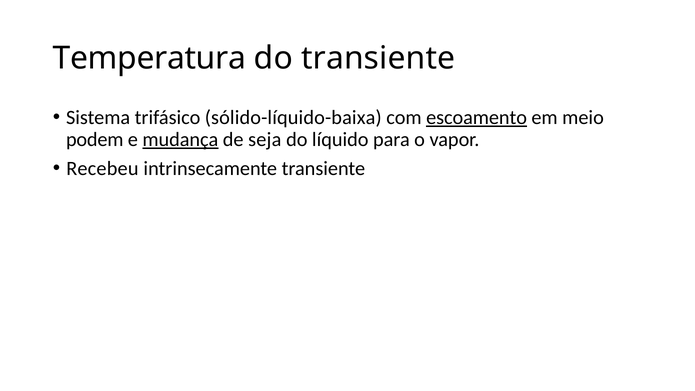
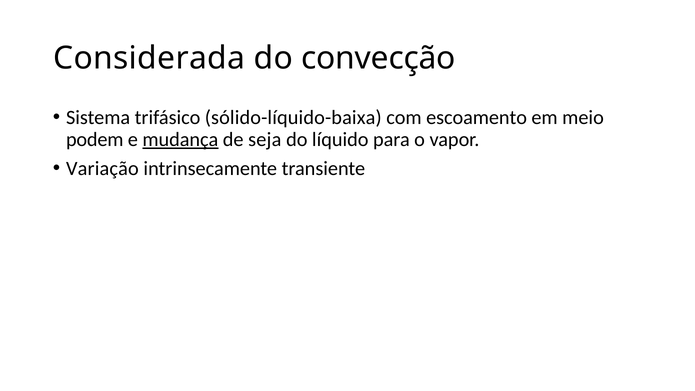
Temperatura: Temperatura -> Considerada (149, 58)
do transiente: transiente -> convecção (378, 58)
escoamento underline: present -> none (477, 118)
Recebeu: Recebeu -> Variação (102, 169)
